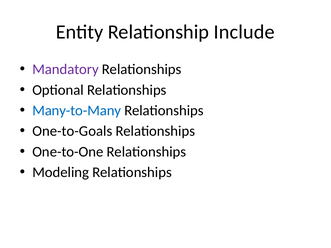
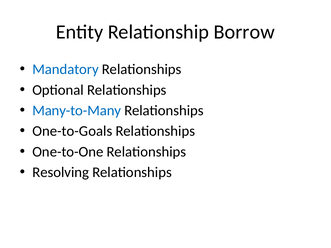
Include: Include -> Borrow (244, 32)
Mandatory colour: purple -> blue (65, 69)
Modeling: Modeling -> Resolving (61, 172)
